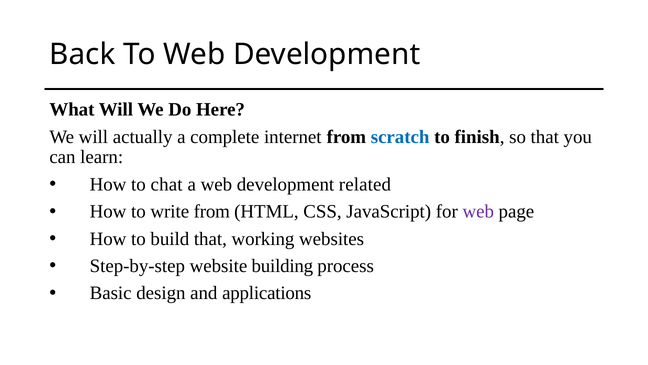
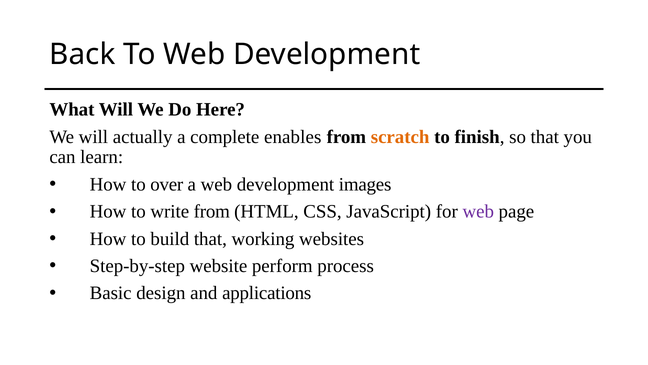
internet: internet -> enables (293, 137)
scratch colour: blue -> orange (400, 137)
chat: chat -> over (167, 184)
related: related -> images (365, 184)
building: building -> perform (282, 266)
